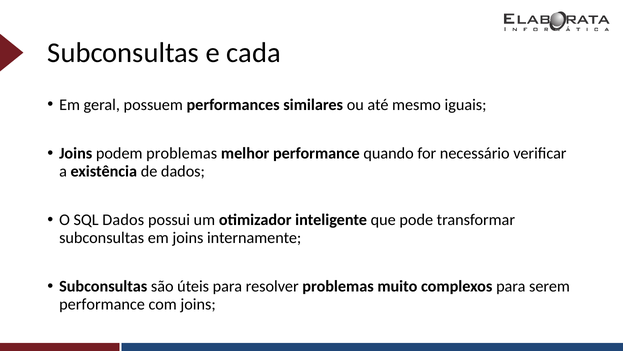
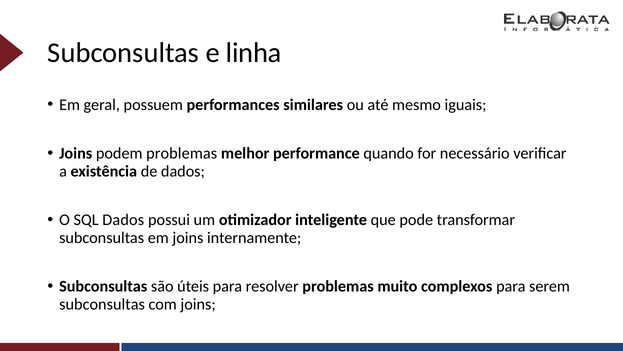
cada: cada -> linha (254, 53)
performance: performance -> subconsultas (102, 304)
